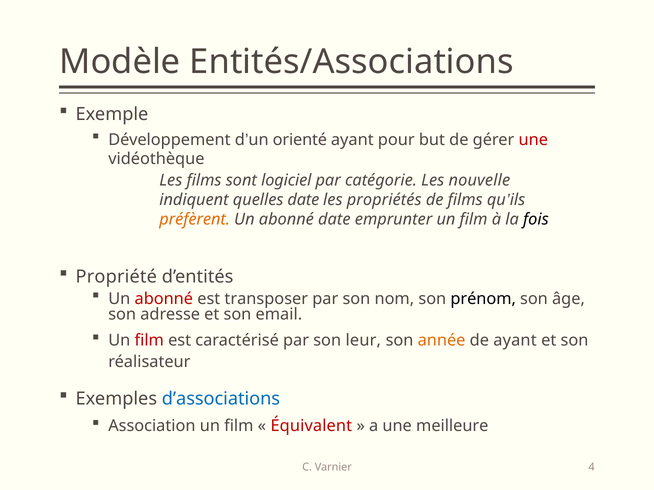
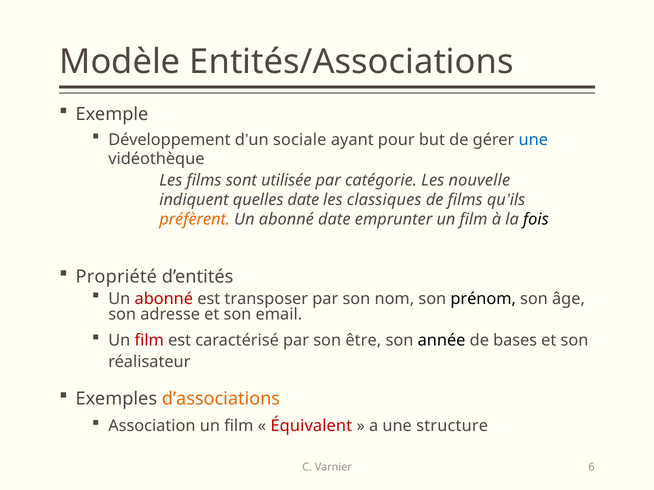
orienté: orienté -> sociale (300, 140)
une colour: red -> blue (533, 140)
logiciel: logiciel -> utilisée (286, 180)
propriétés: propriétés -> classiques (384, 200)
leur: leur -> être (363, 341)
année colour: orange -> black (442, 341)
de ayant: ayant -> bases (515, 341)
d’associations colour: blue -> orange (221, 399)
meilleure: meilleure -> structure (452, 426)
4: 4 -> 6 (592, 468)
